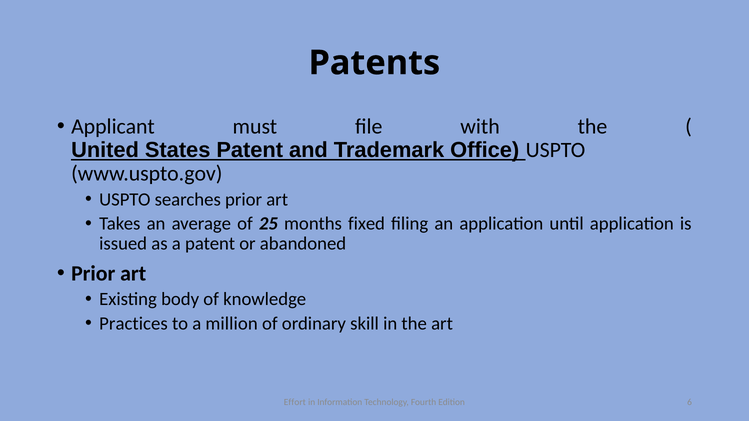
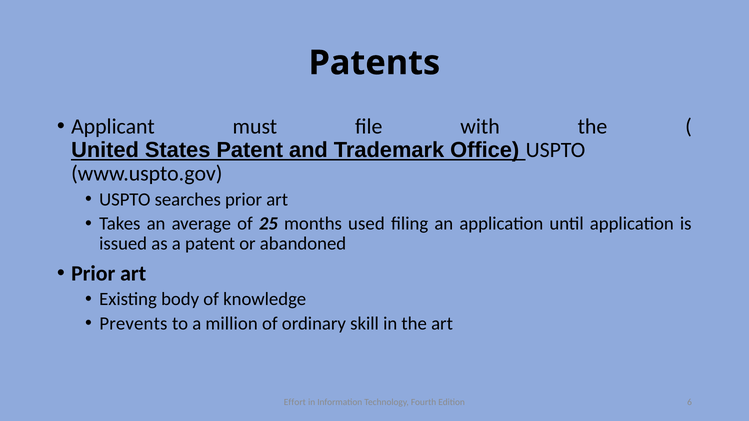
fixed: fixed -> used (366, 224)
Practices: Practices -> Prevents (133, 324)
